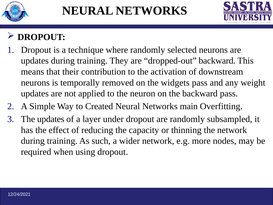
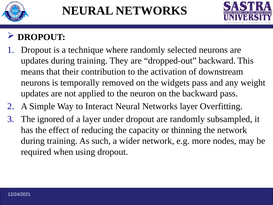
Created: Created -> Interact (99, 106)
Networks main: main -> layer (189, 106)
The updates: updates -> ignored (51, 119)
